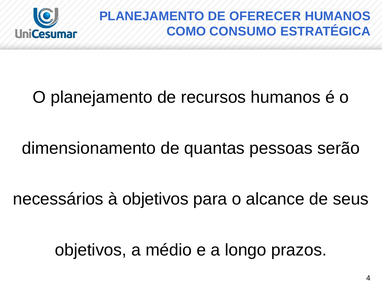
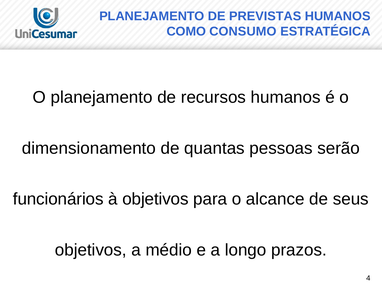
OFERECER: OFERECER -> PREVISTAS (265, 16)
necessários: necessários -> funcionários (58, 199)
